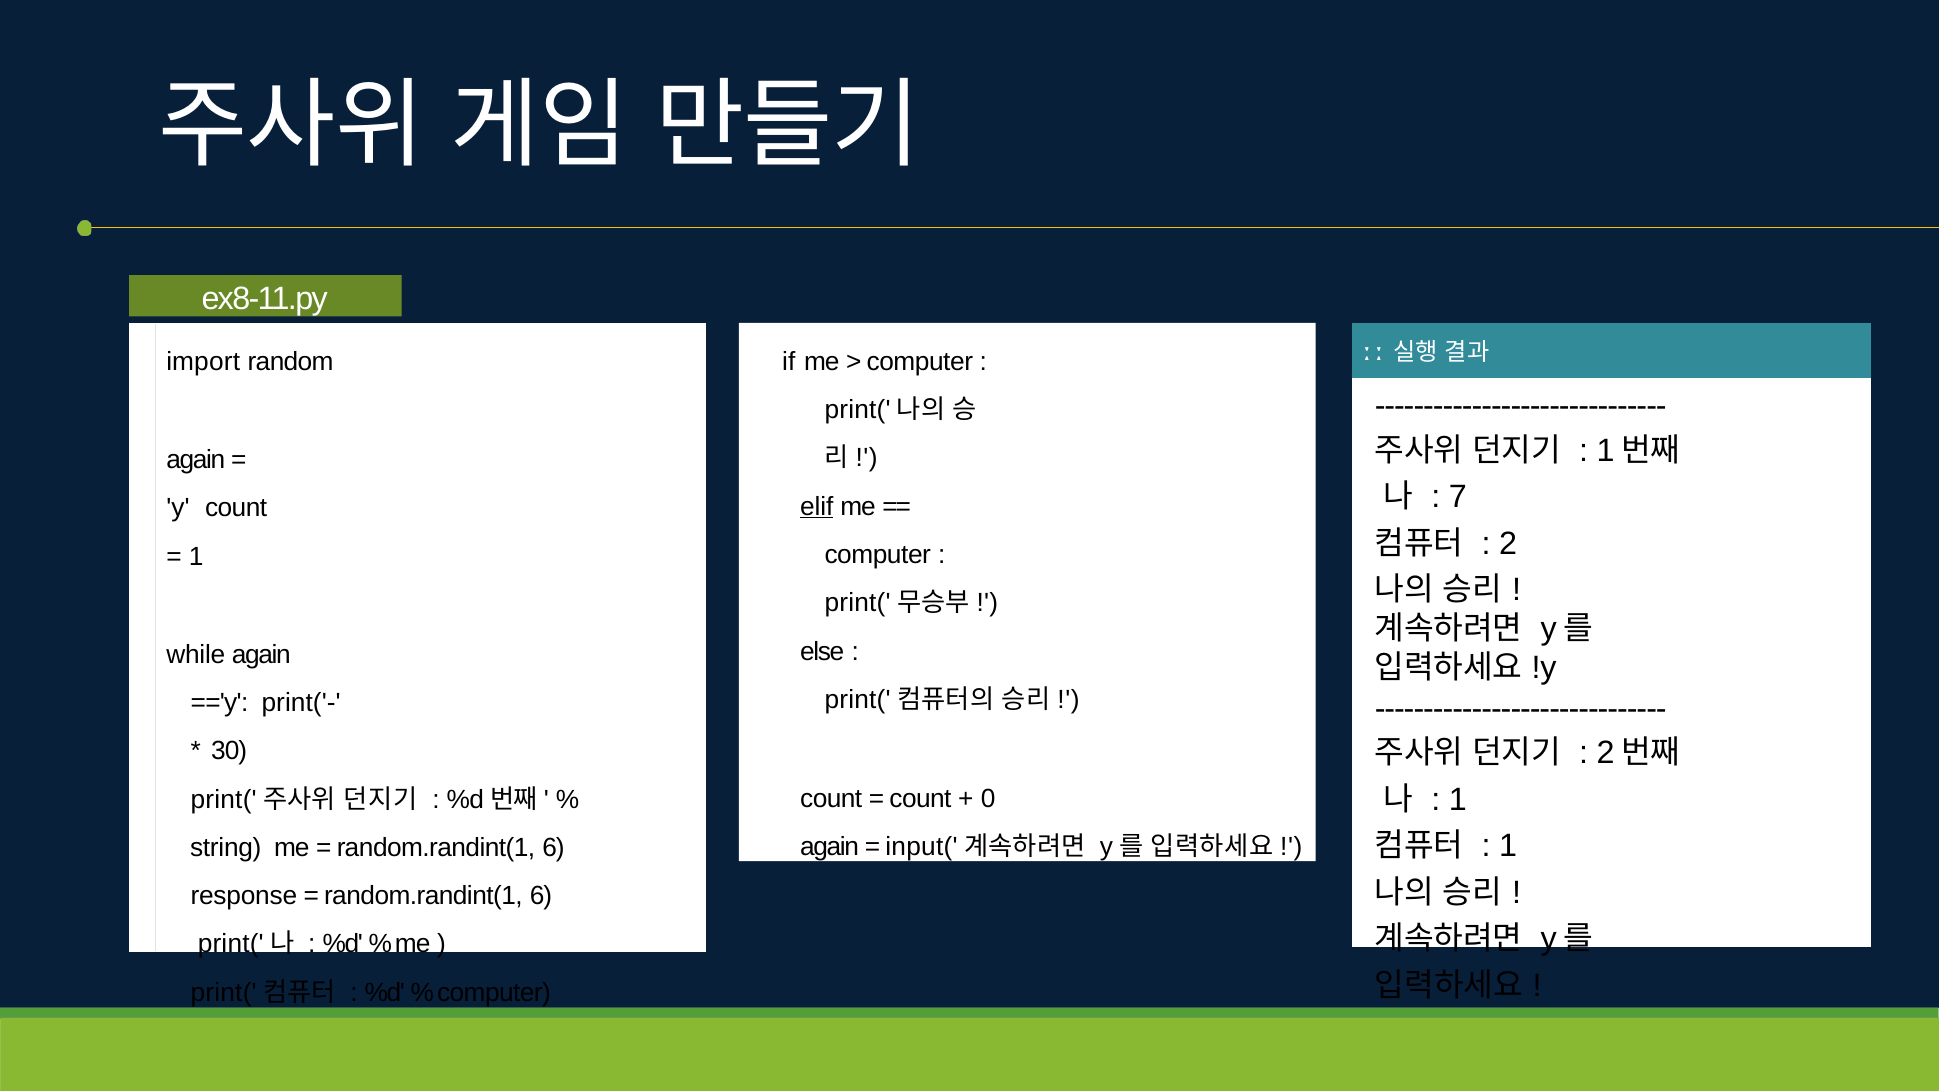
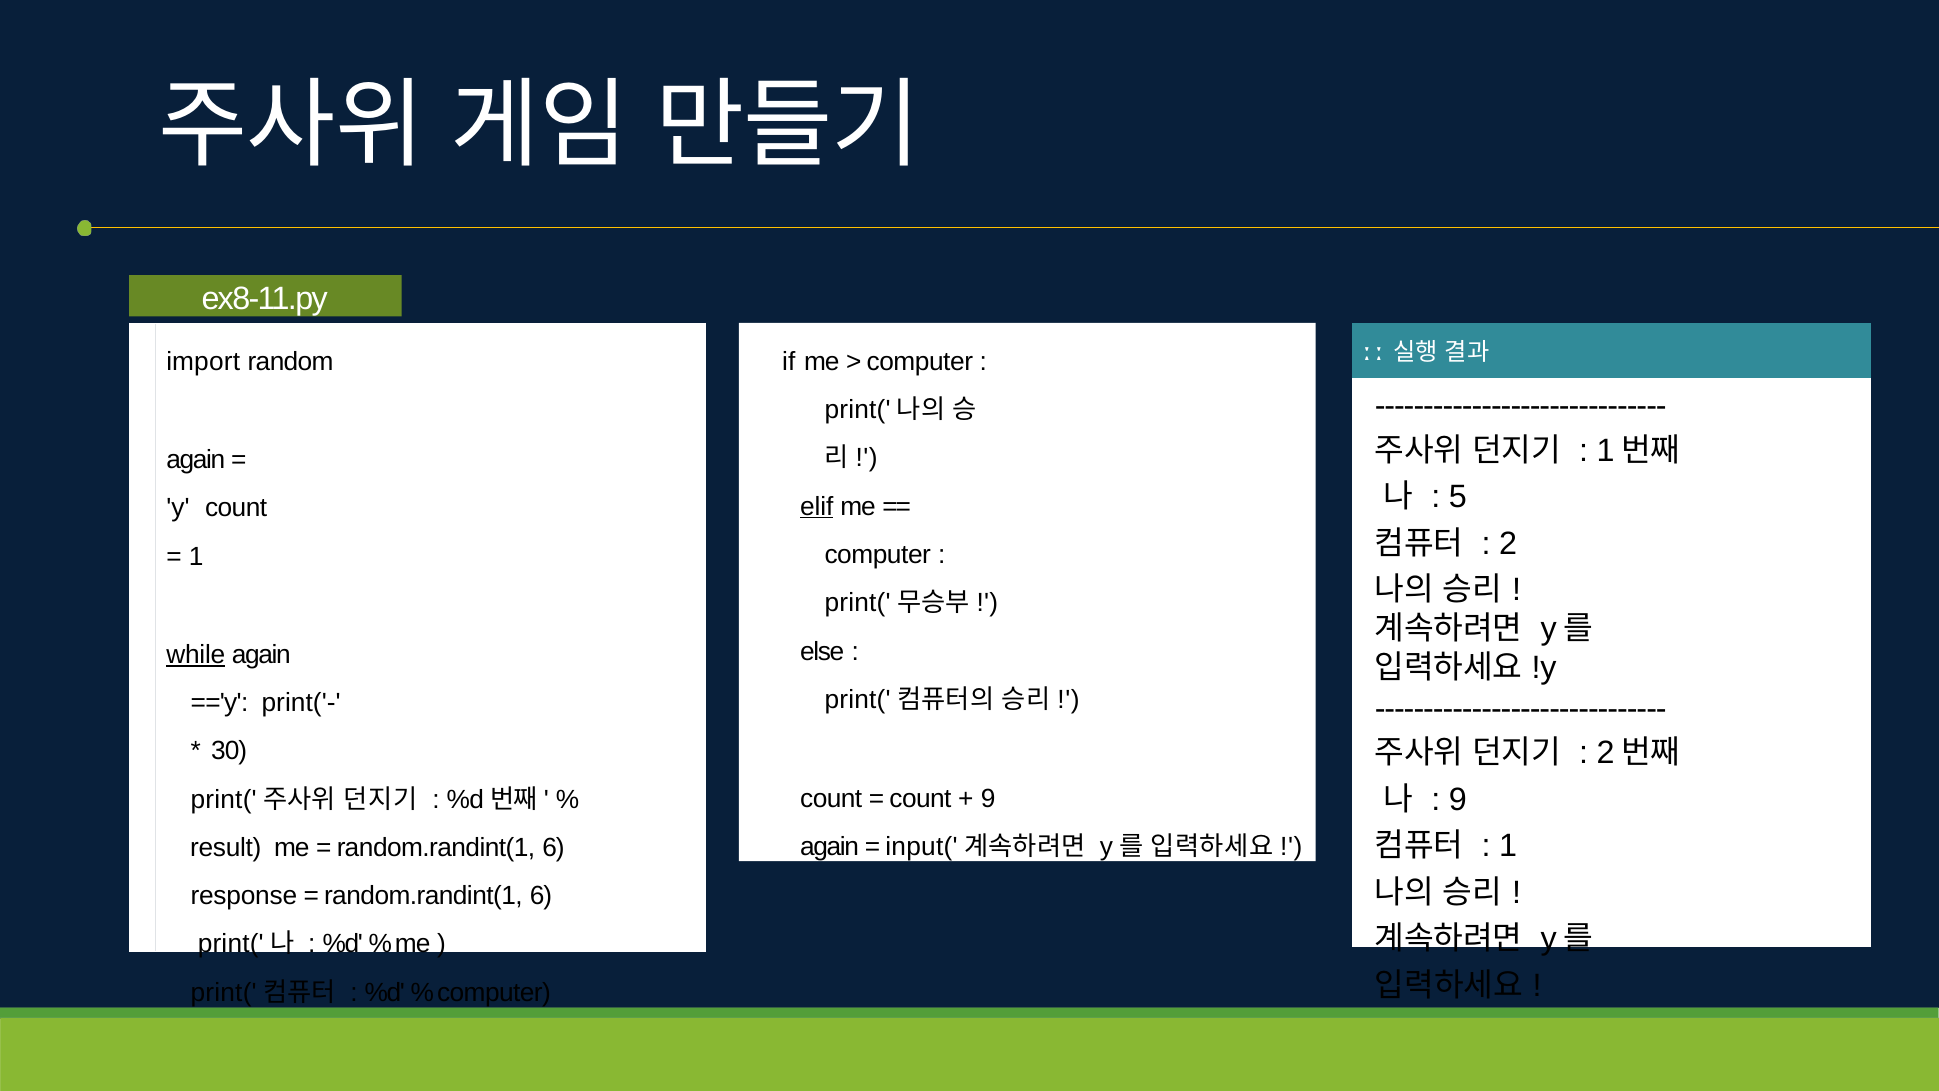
7: 7 -> 5 (1458, 497)
while underline: none -> present (196, 654)
0: 0 -> 9 (988, 799)
1: 1 -> 9 (1458, 799)
string: string -> result (226, 847)
